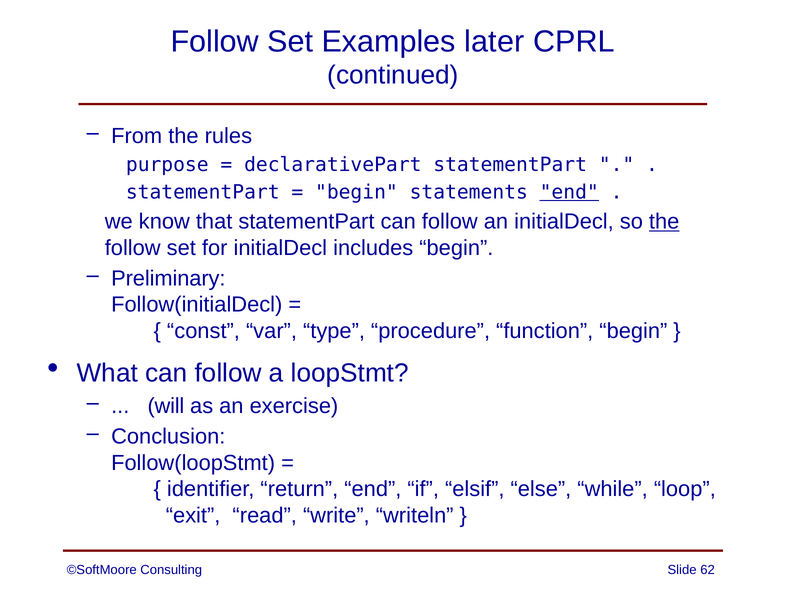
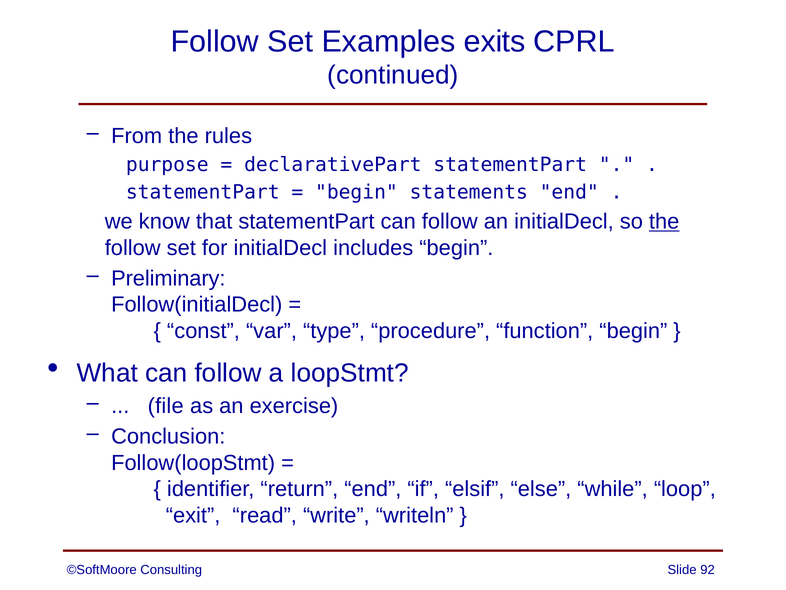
later: later -> exits (495, 41)
end underline: present -> none (569, 192)
will: will -> file (166, 406)
62: 62 -> 92 (708, 569)
